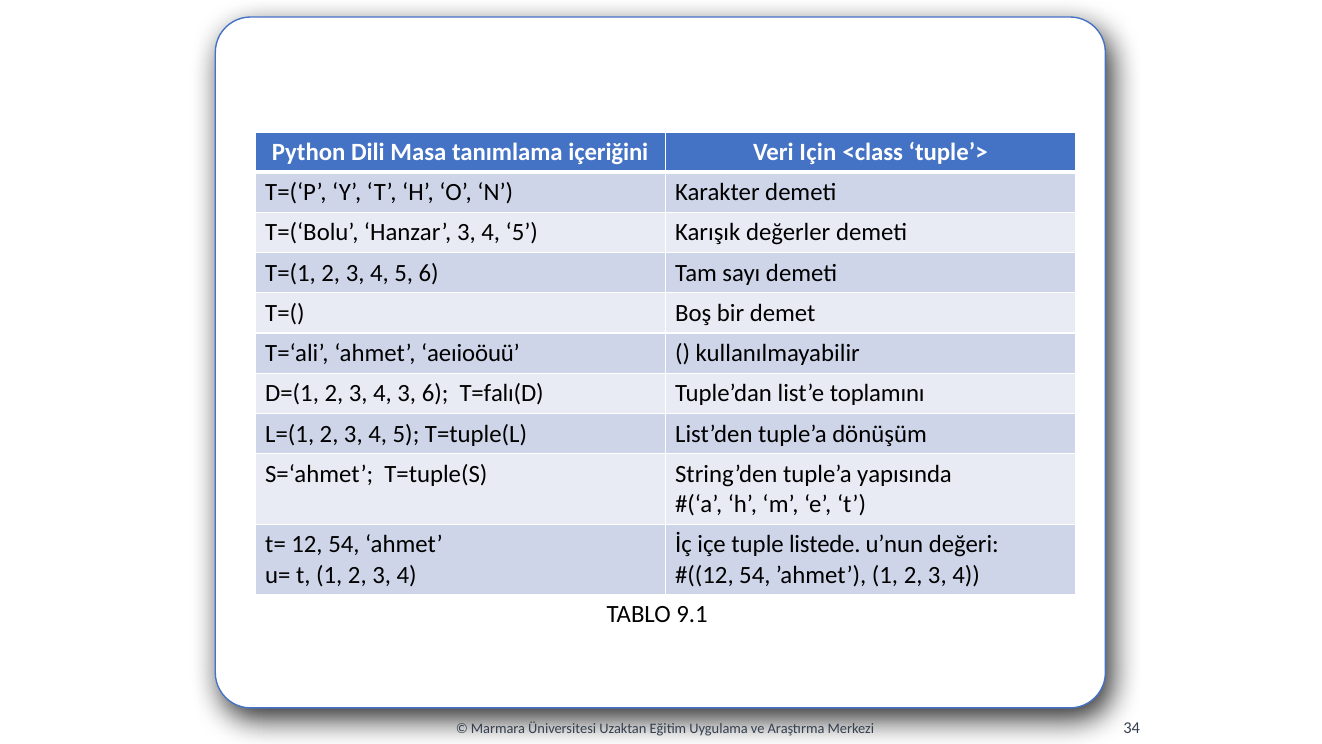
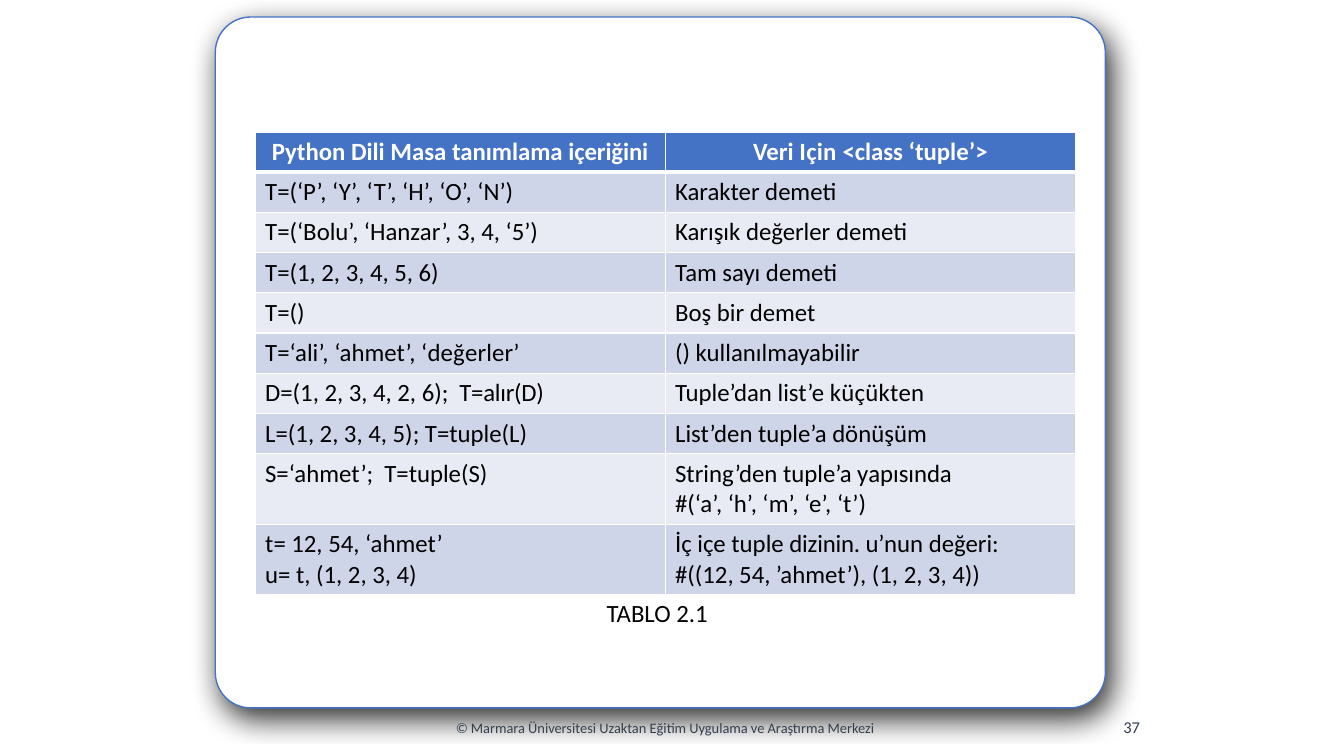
ahmet aeıioöuü: aeıioöuü -> değerler (470, 353)
4 3: 3 -> 2 (407, 393)
T=falı(D: T=falı(D -> T=alır(D (502, 393)
toplamını: toplamını -> küçükten (877, 393)
listede: listede -> dizinin (825, 544)
9.1: 9.1 -> 2.1 (692, 614)
34: 34 -> 37 (1132, 728)
